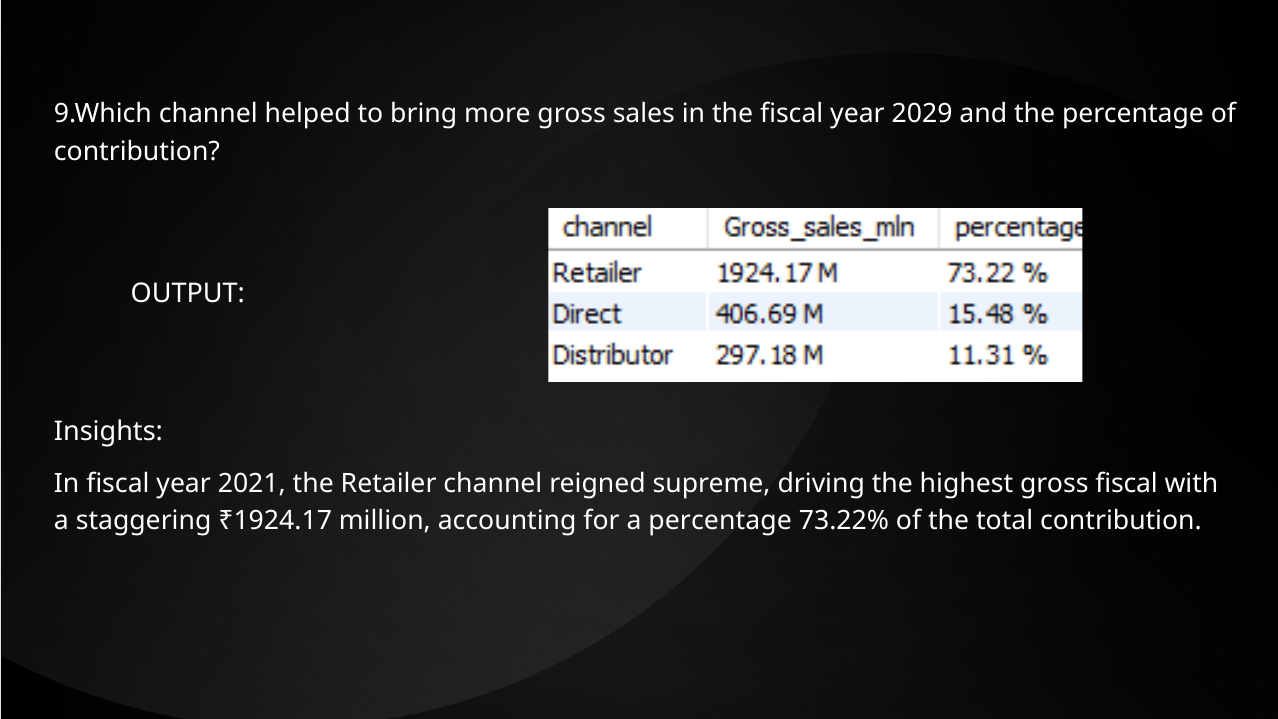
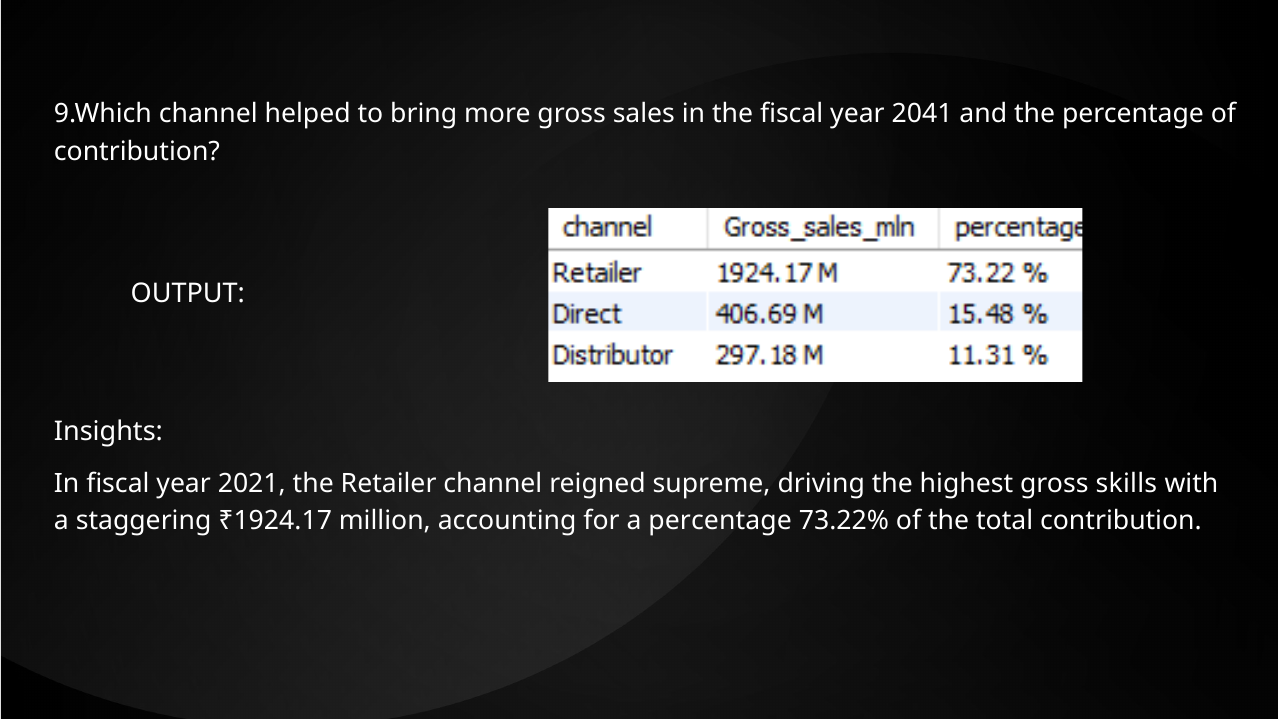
2029: 2029 -> 2041 (922, 114)
gross fiscal: fiscal -> skills (1126, 484)
